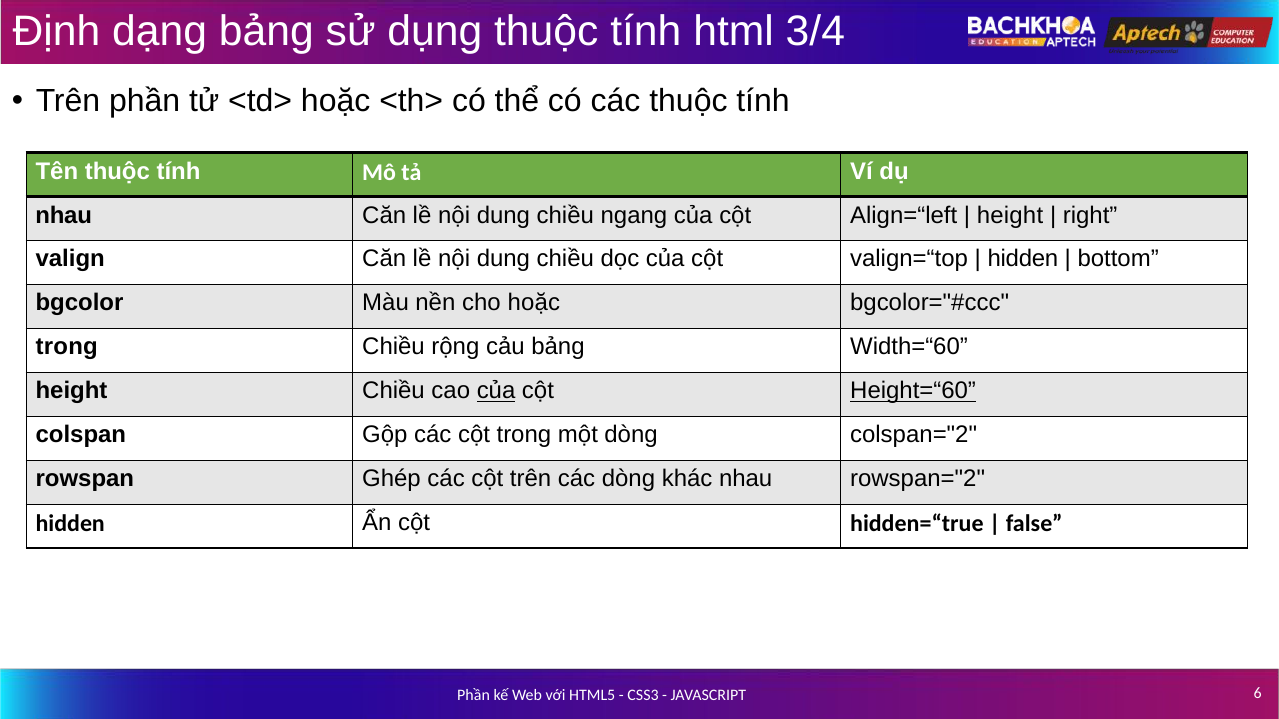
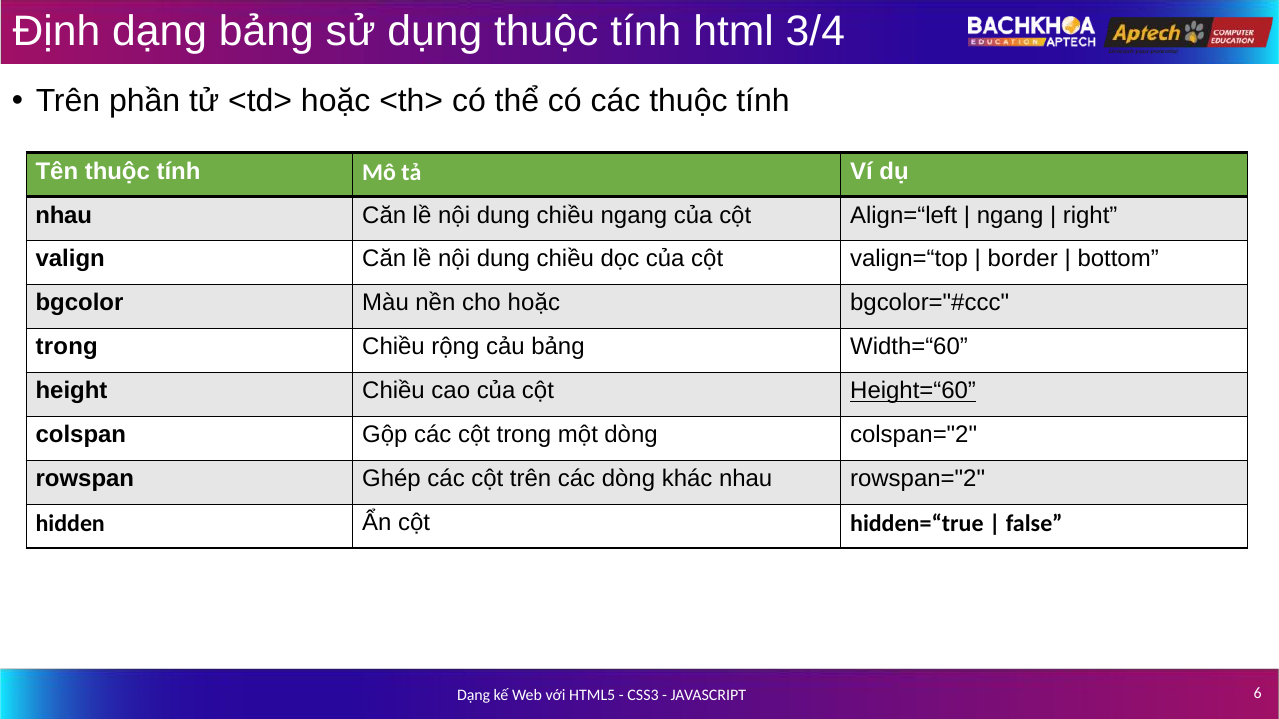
height: height -> ngang (1010, 215)
hidden: hidden -> border (1023, 259)
của underline: present -> none (496, 391)
Phần: Phần -> Dạng (474, 695)
